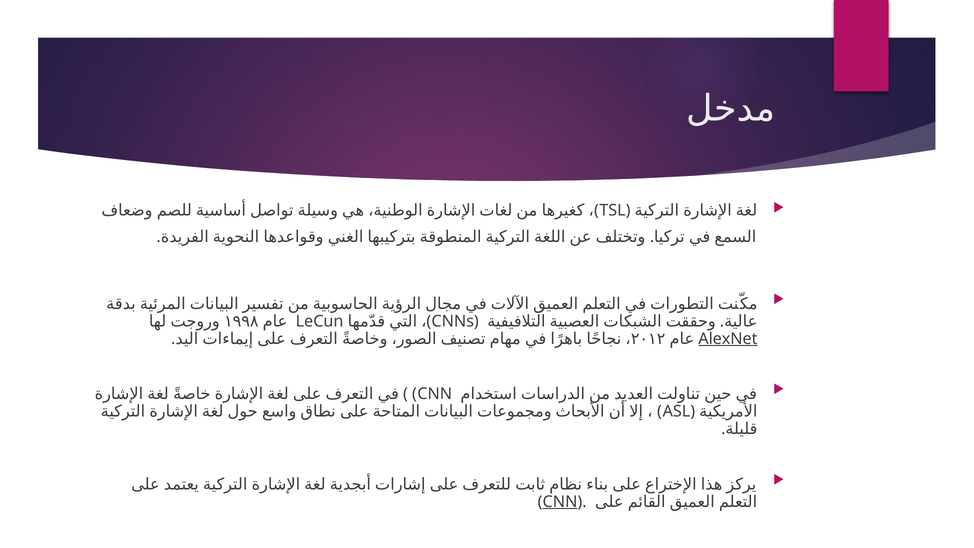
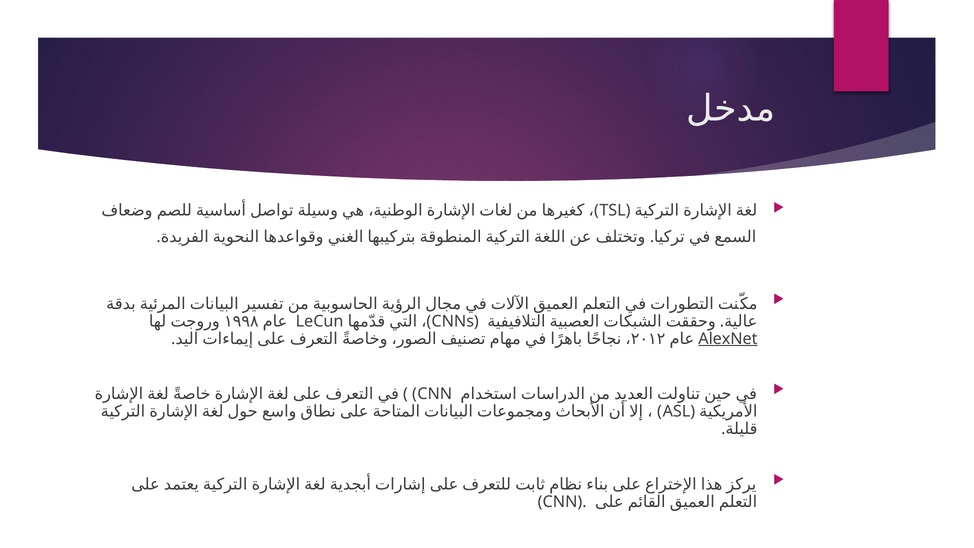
CNN underline: present -> none (560, 502)
